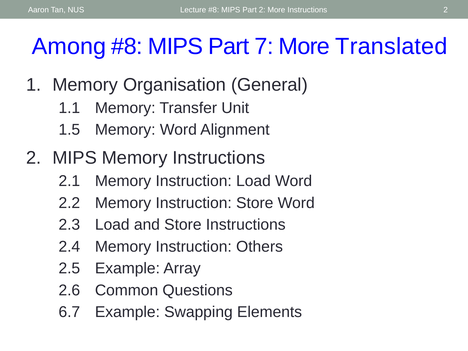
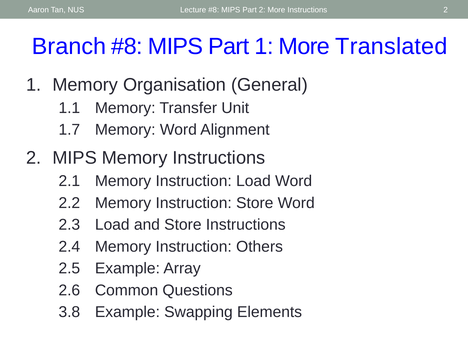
Among: Among -> Branch (69, 46)
Part 7: 7 -> 1 (264, 46)
1.5: 1.5 -> 1.7 (69, 130)
6.7: 6.7 -> 3.8 (69, 312)
